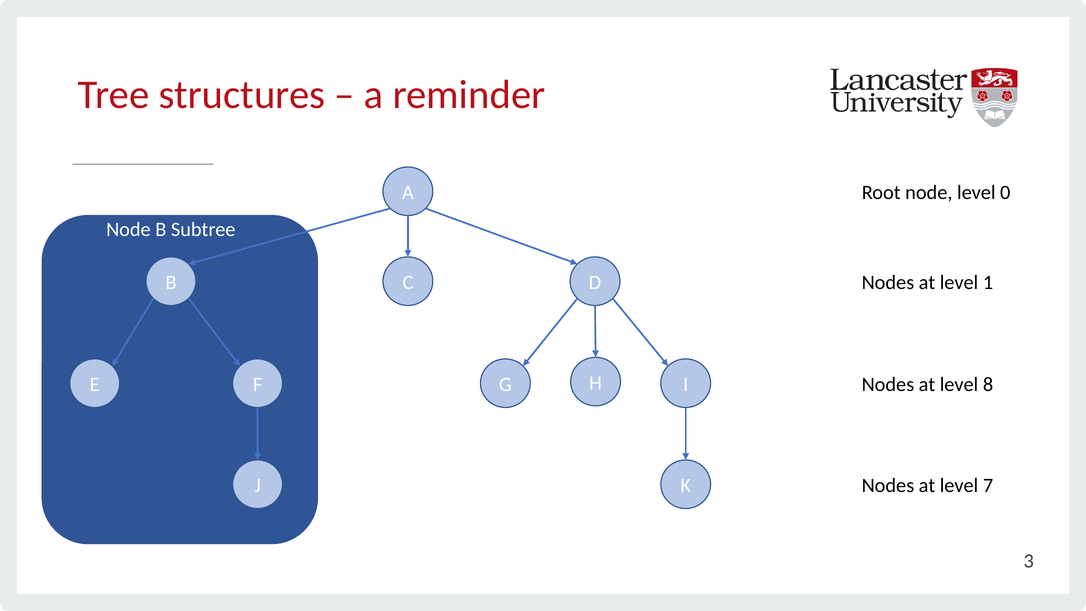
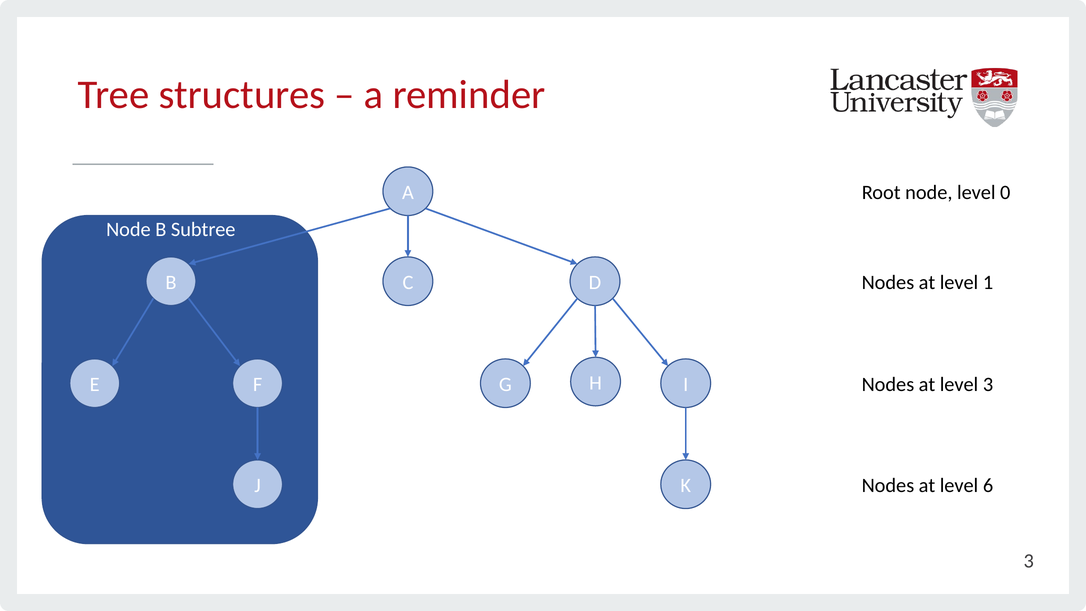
level 8: 8 -> 3 (988, 384)
7: 7 -> 6 (988, 485)
